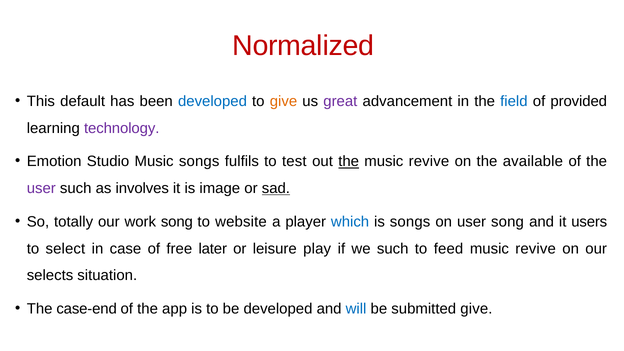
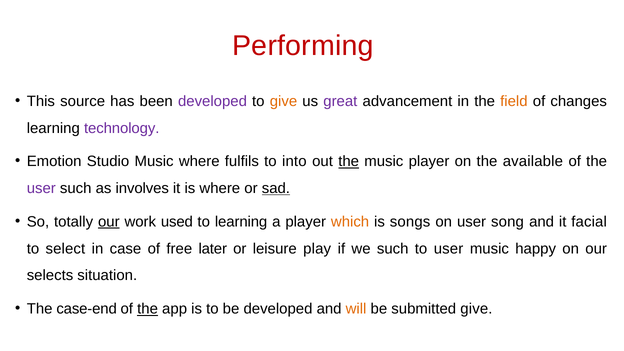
Normalized: Normalized -> Performing (303, 46)
default: default -> source (83, 101)
developed colour: blue -> purple (212, 101)
field colour: blue -> orange (514, 101)
provided: provided -> changes (579, 101)
Music songs: songs -> where (199, 161)
test: test -> into (294, 161)
revive: revive -> player (429, 161)
is image: image -> where (220, 188)
our underline: none -> present (109, 222)
work song: song -> used (177, 222)
to website: website -> learning (241, 222)
which colour: blue -> orange (350, 222)
users: users -> facial (589, 222)
to feed: feed -> user (449, 249)
revive: revive -> happy (536, 249)
the underline: none -> present (148, 309)
will colour: blue -> orange (356, 309)
